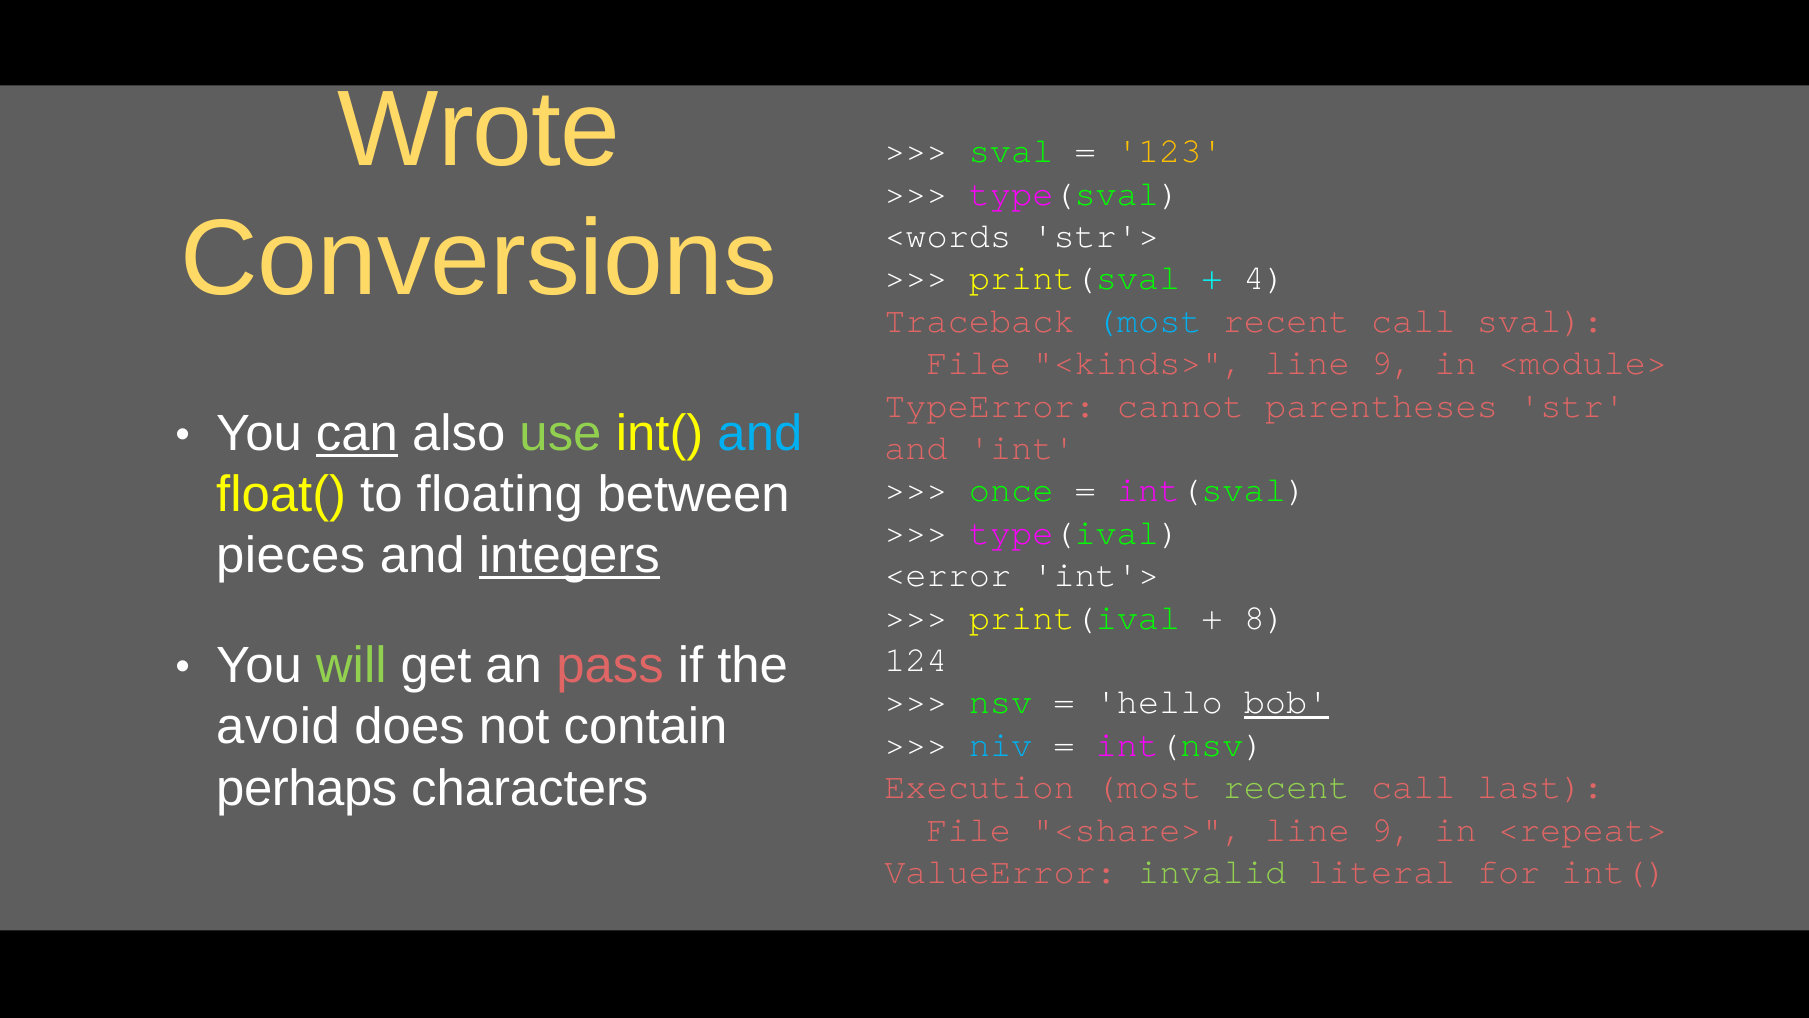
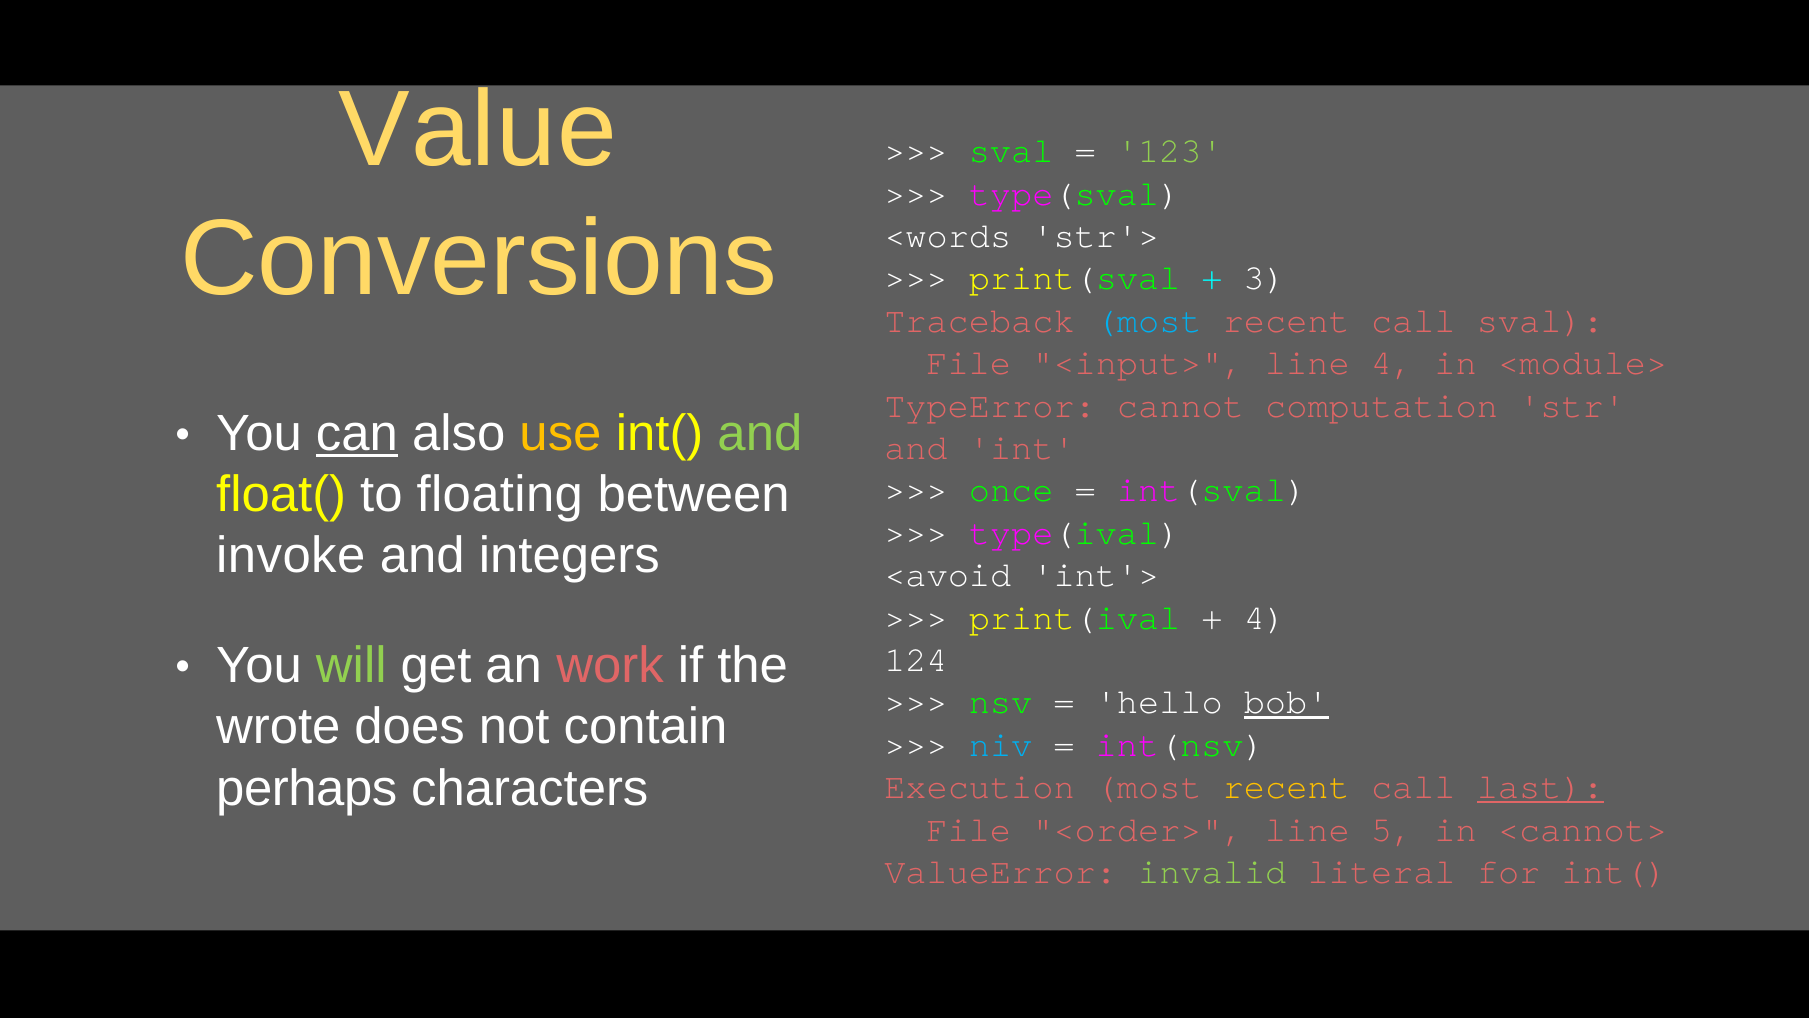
Wrote: Wrote -> Value (478, 130)
123 colour: yellow -> light green (1170, 151)
4: 4 -> 3 (1265, 278)
<kinds>: <kinds> -> <input> (1138, 363)
9: 9 -> 4 (1392, 363)
parentheses: parentheses -> computation (1382, 405)
use colour: light green -> yellow (560, 433)
and colour: light blue -> light green (760, 433)
pieces: pieces -> invoke (291, 555)
integers underline: present -> none (569, 555)
<error: <error -> <avoid (948, 575)
8: 8 -> 4 (1265, 617)
pass: pass -> work (610, 666)
avoid: avoid -> wrote (278, 727)
recent colour: light green -> yellow (1286, 787)
last underline: none -> present (1540, 787)
<share>: <share> -> <order> (1138, 829)
9: 9 -> 5 (1392, 829)
<repeat>: <repeat> -> <cannot> (1583, 829)
